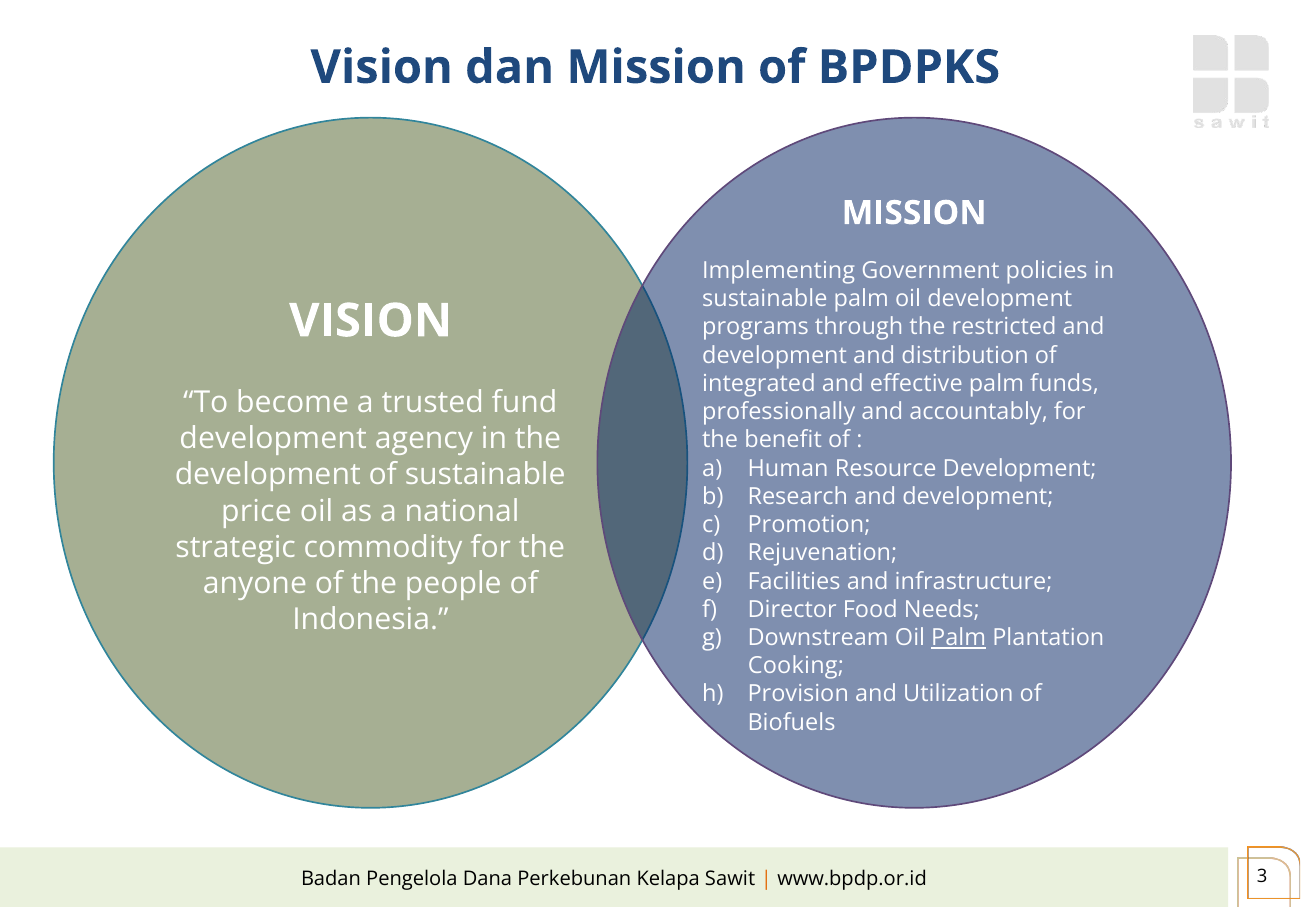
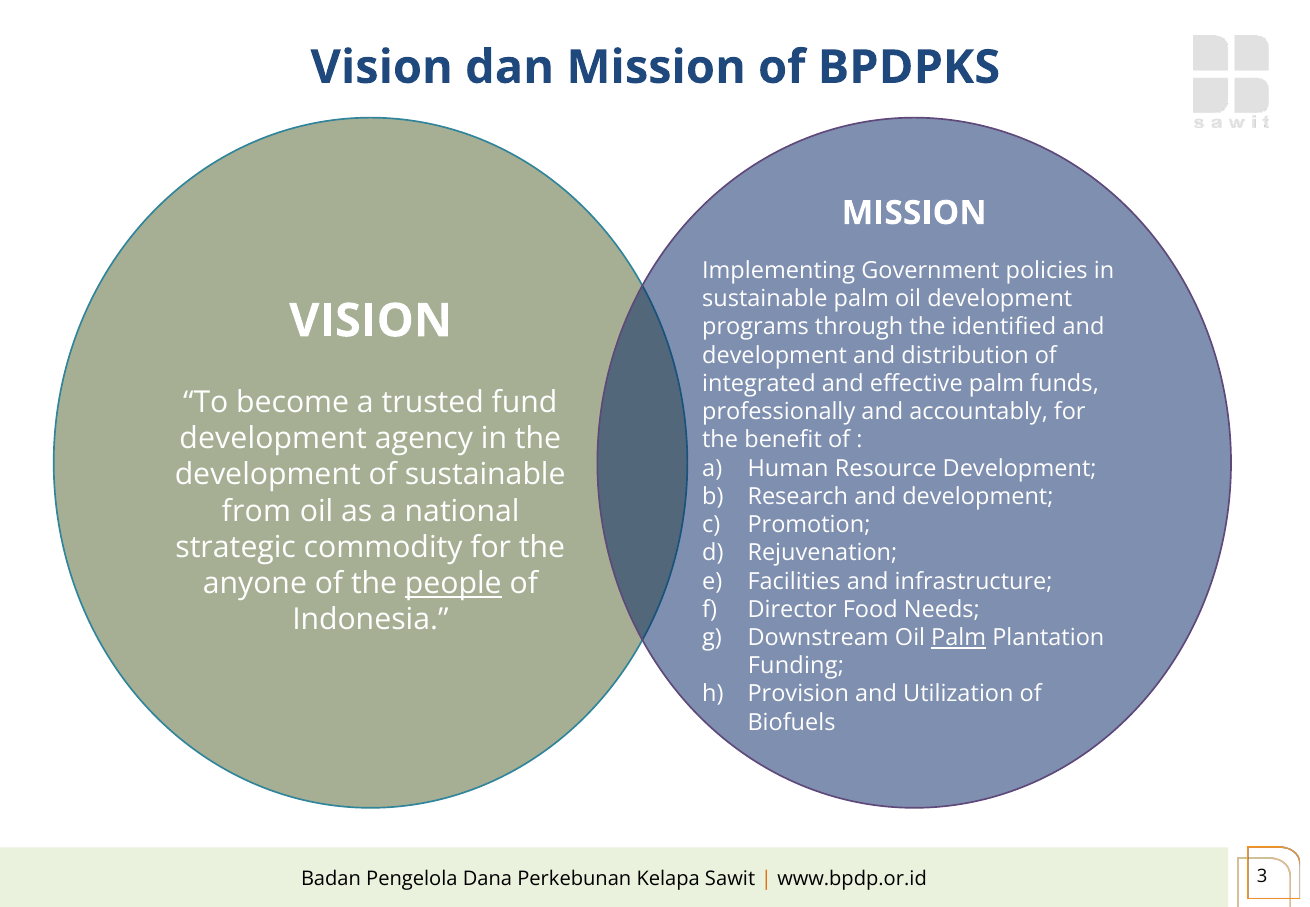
restricted: restricted -> identified (1004, 327)
price: price -> from (256, 511)
people underline: none -> present (453, 584)
Cooking: Cooking -> Funding (796, 666)
